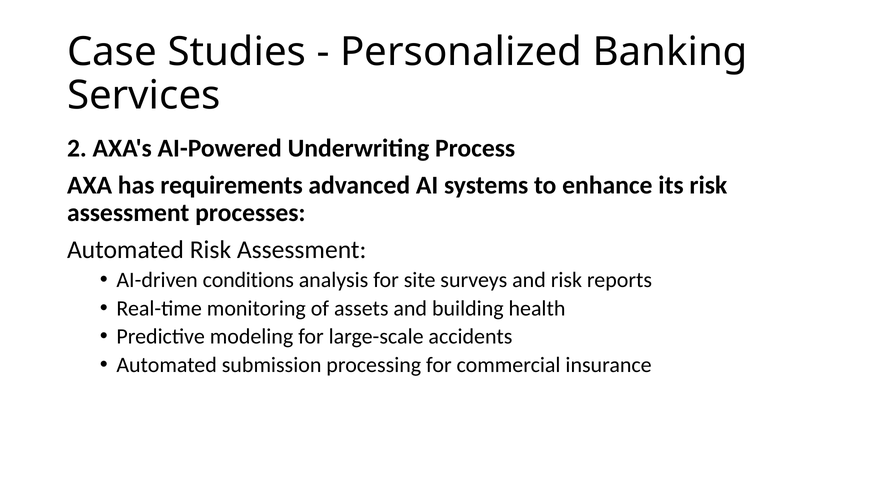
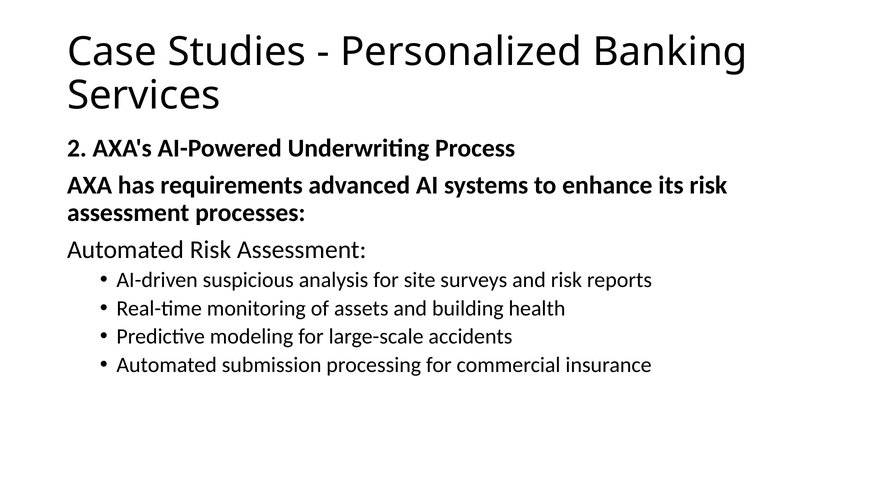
conditions: conditions -> suspicious (248, 280)
